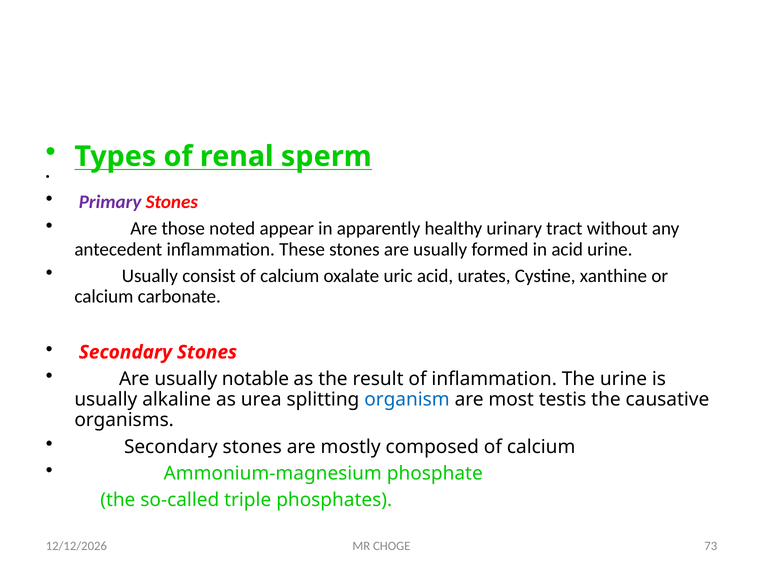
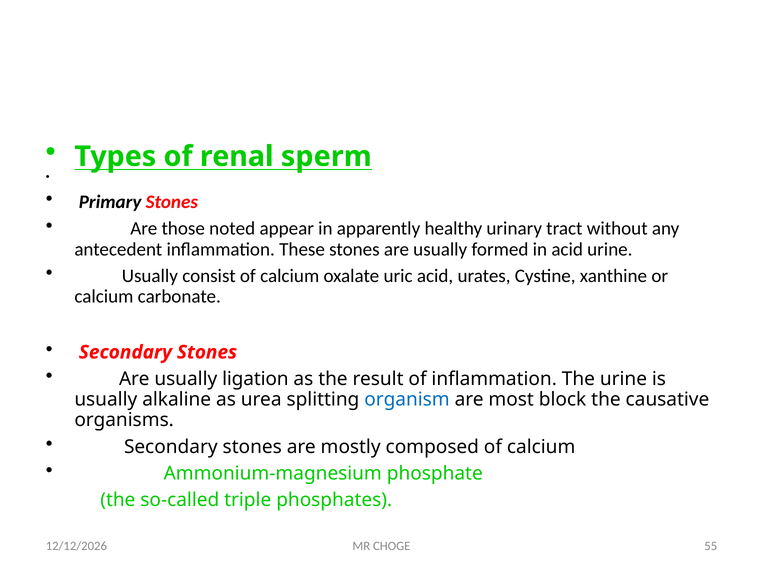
Primary colour: purple -> black (110, 202)
notable: notable -> ligation (255, 379)
testis: testis -> block (563, 400)
73: 73 -> 55 (711, 546)
